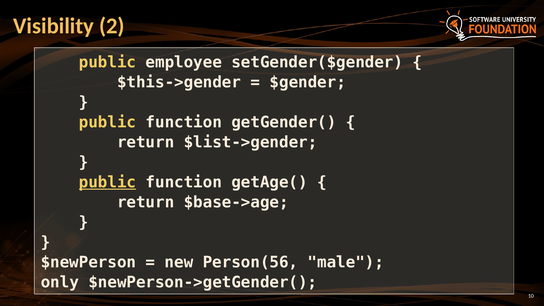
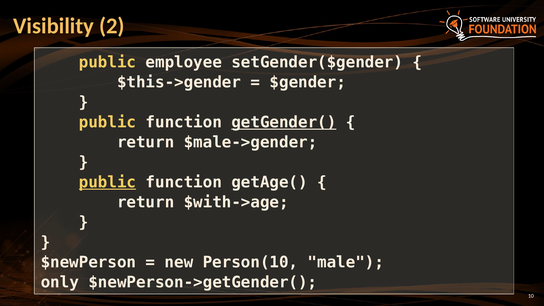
getGender( underline: none -> present (284, 122)
$list->gender: $list->gender -> $male->gender (251, 142)
$base->age: $base->age -> $with->age (236, 202)
Person(56: Person(56 -> Person(10 (250, 262)
